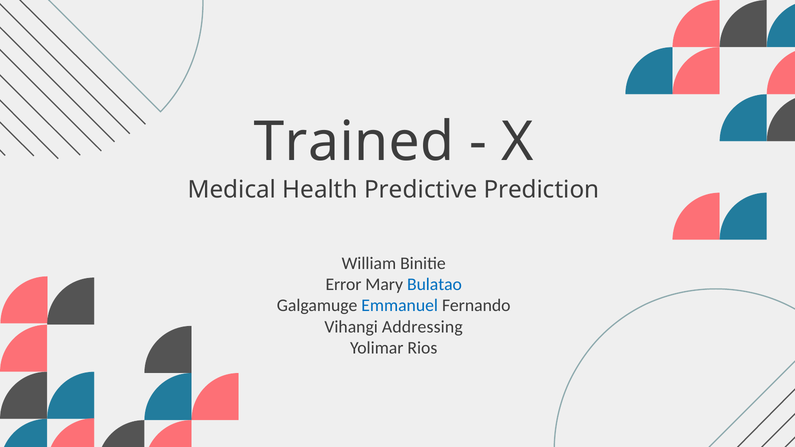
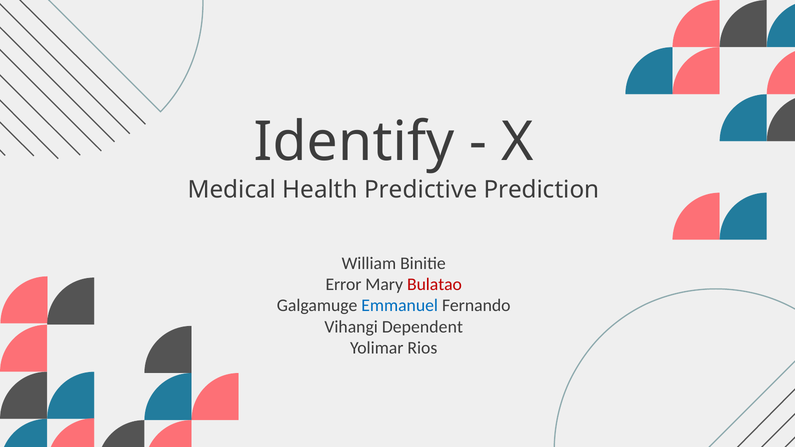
Trained: Trained -> Identify (354, 142)
Bulatao colour: blue -> red (434, 285)
Addressing: Addressing -> Dependent (422, 327)
